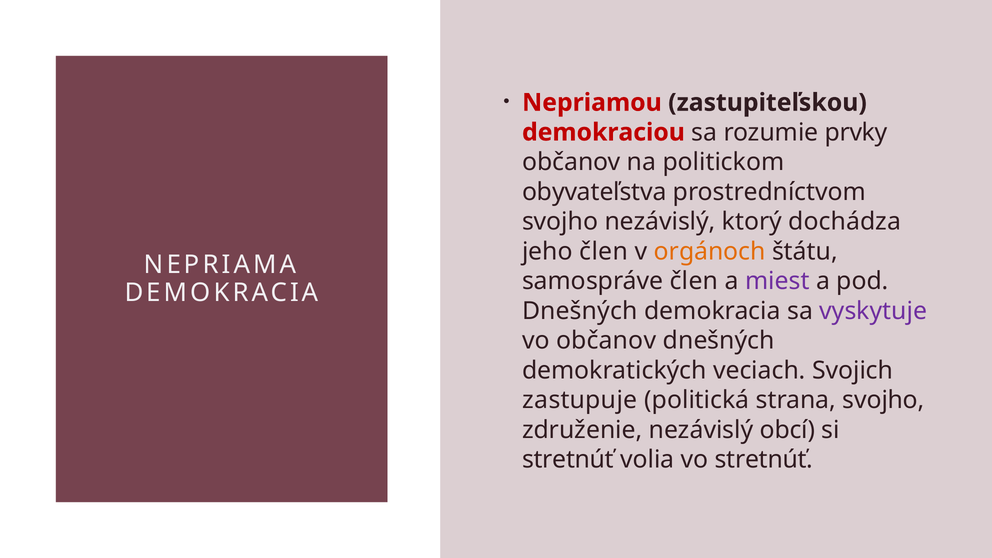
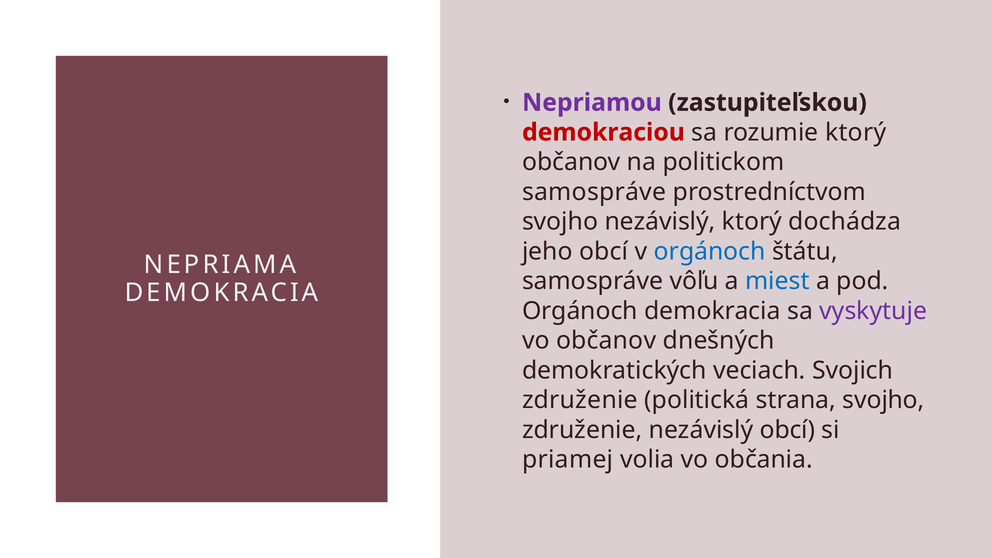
Nepriamou colour: red -> purple (592, 103)
rozumie prvky: prvky -> ktorý (856, 132)
obyvateľstva: obyvateľstva -> samospráve (594, 192)
jeho člen: člen -> obcí (604, 251)
orgánoch colour: orange -> blue (710, 251)
samospráve člen: člen -> vôľu (694, 281)
miest colour: purple -> blue (777, 281)
Dnešných: Dnešných -> Orgánoch (580, 311)
zastupuje: zastupuje -> združenie (580, 400)
stretnúť: stretnúť -> priamej (568, 460)
vo stretnúť: stretnúť -> občania (764, 460)
